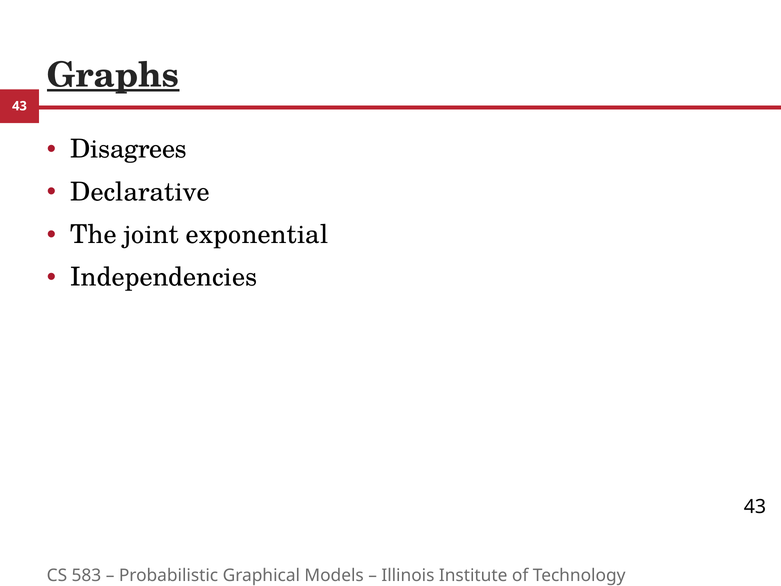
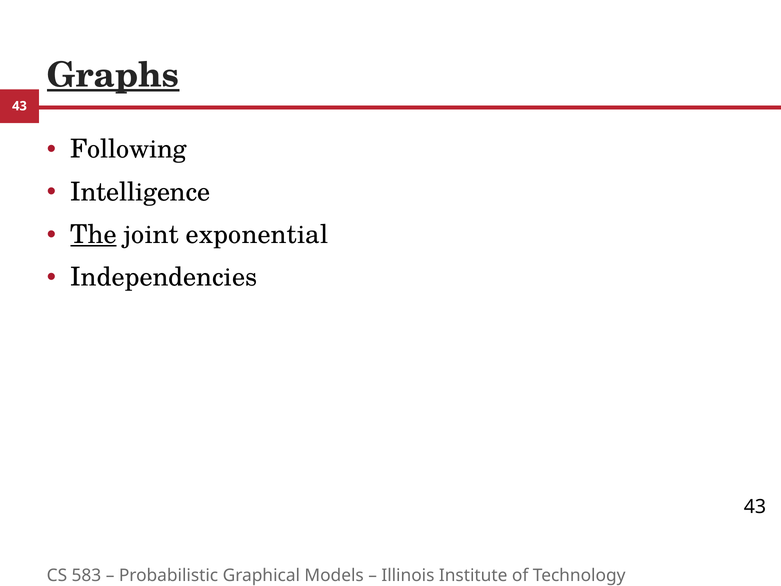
Disagrees: Disagrees -> Following (129, 149)
Declarative: Declarative -> Intelligence (140, 192)
The underline: none -> present (93, 235)
